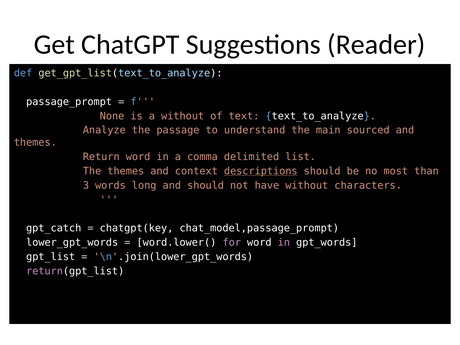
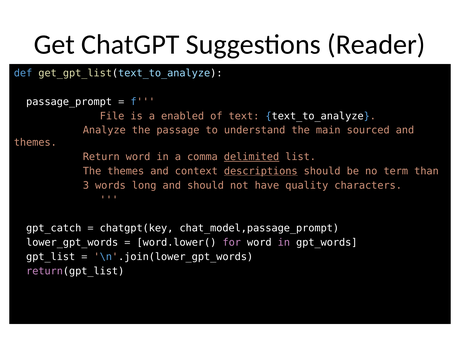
None: None -> File (112, 116)
a without: without -> enabled (183, 116)
delimited underline: none -> present (252, 157)
most: most -> term (396, 171)
have without: without -> quality (307, 185)
